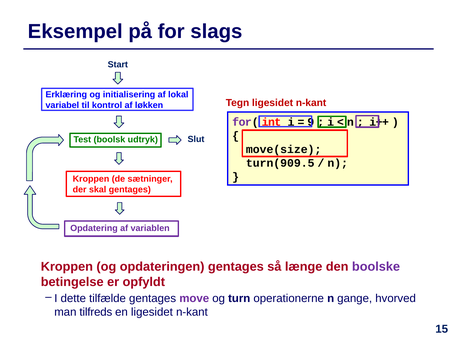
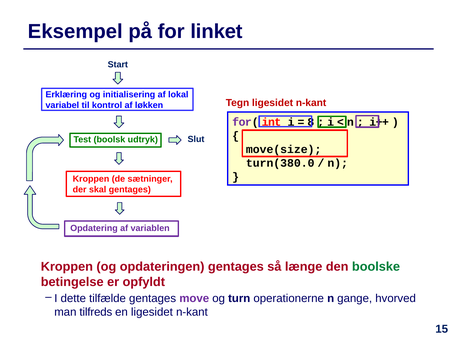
slags: slags -> linket (217, 31)
9: 9 -> 8 (311, 122)
turn(909.5: turn(909.5 -> turn(380.0 (280, 163)
boolske colour: purple -> green (376, 267)
